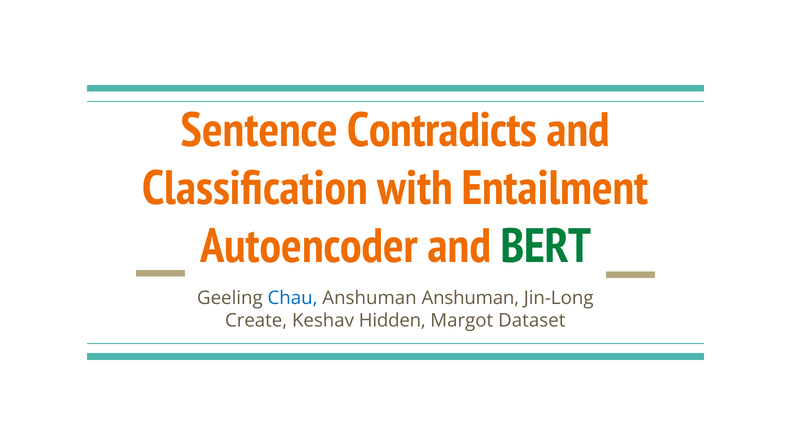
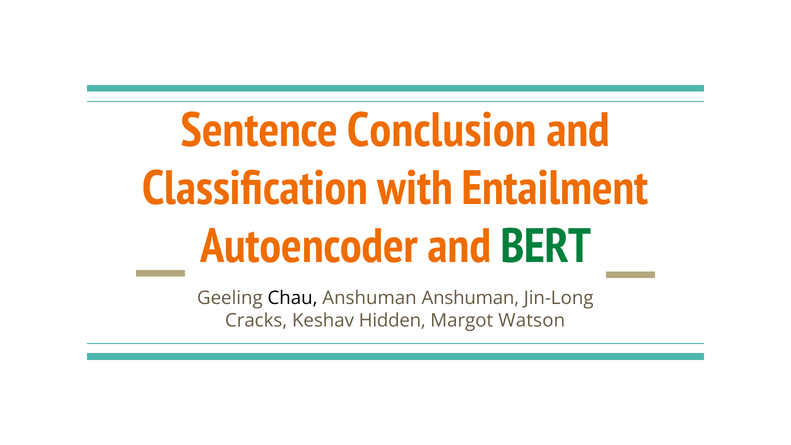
Contradicts: Contradicts -> Conclusion (442, 130)
Chau colour: blue -> black (293, 298)
Create: Create -> Cracks (256, 320)
Dataset: Dataset -> Watson (532, 320)
